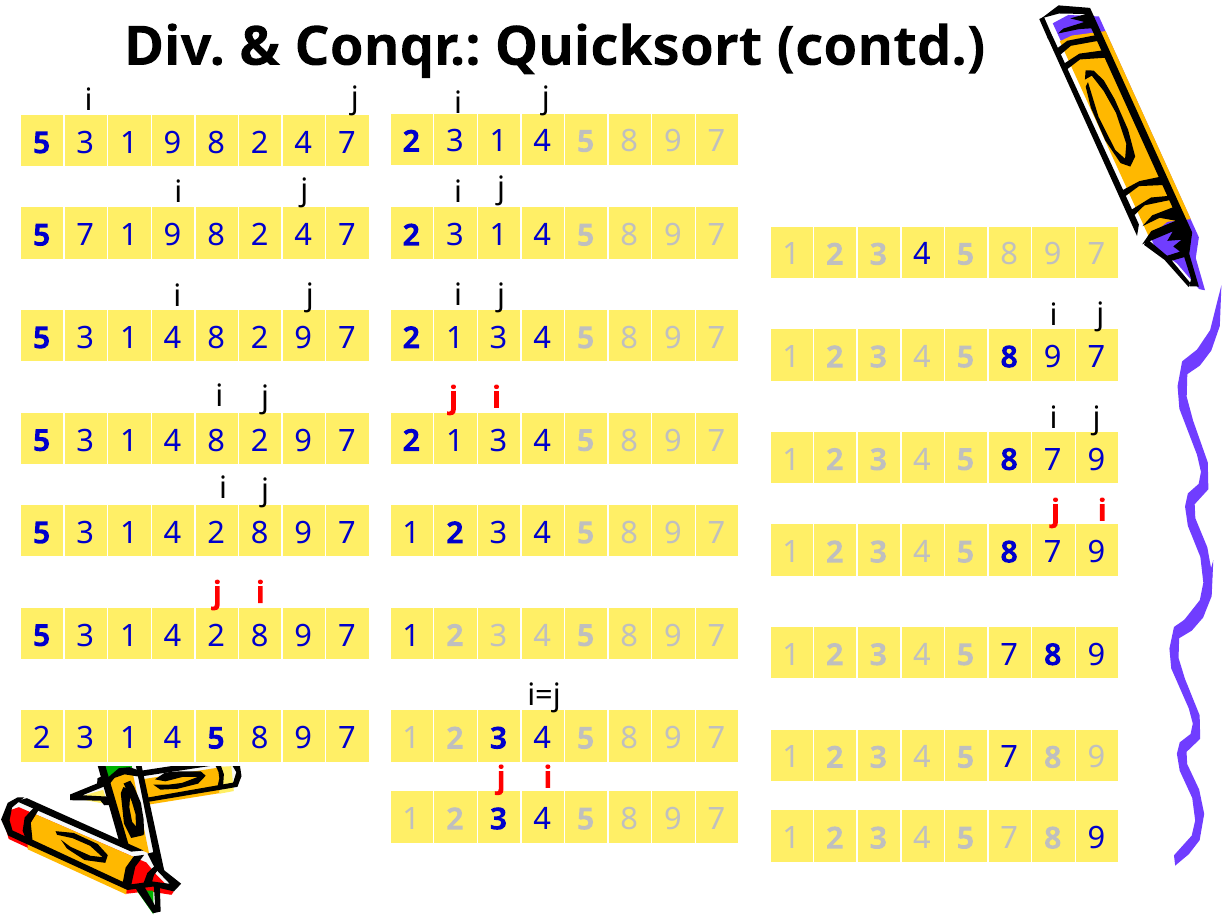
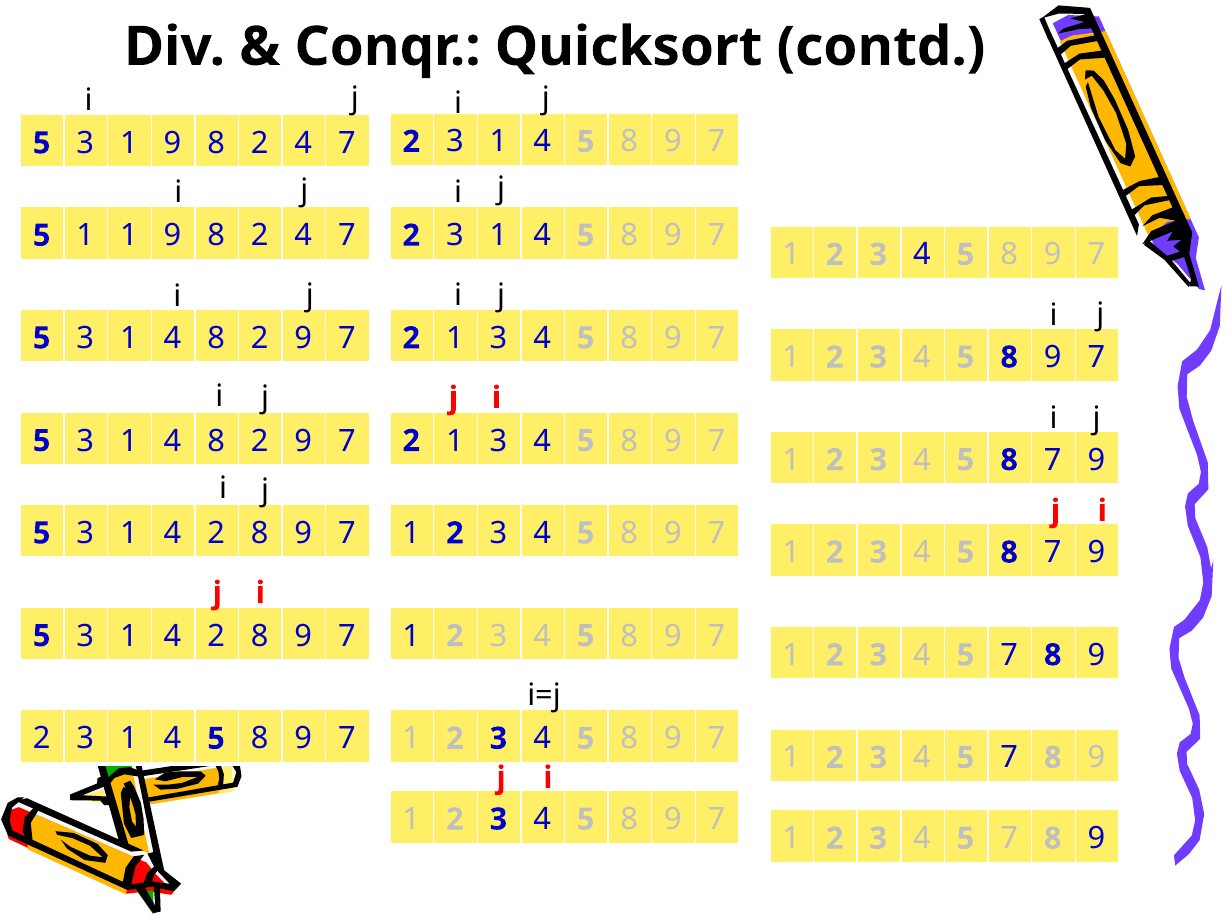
7: 7 -> 1 (85, 236)
